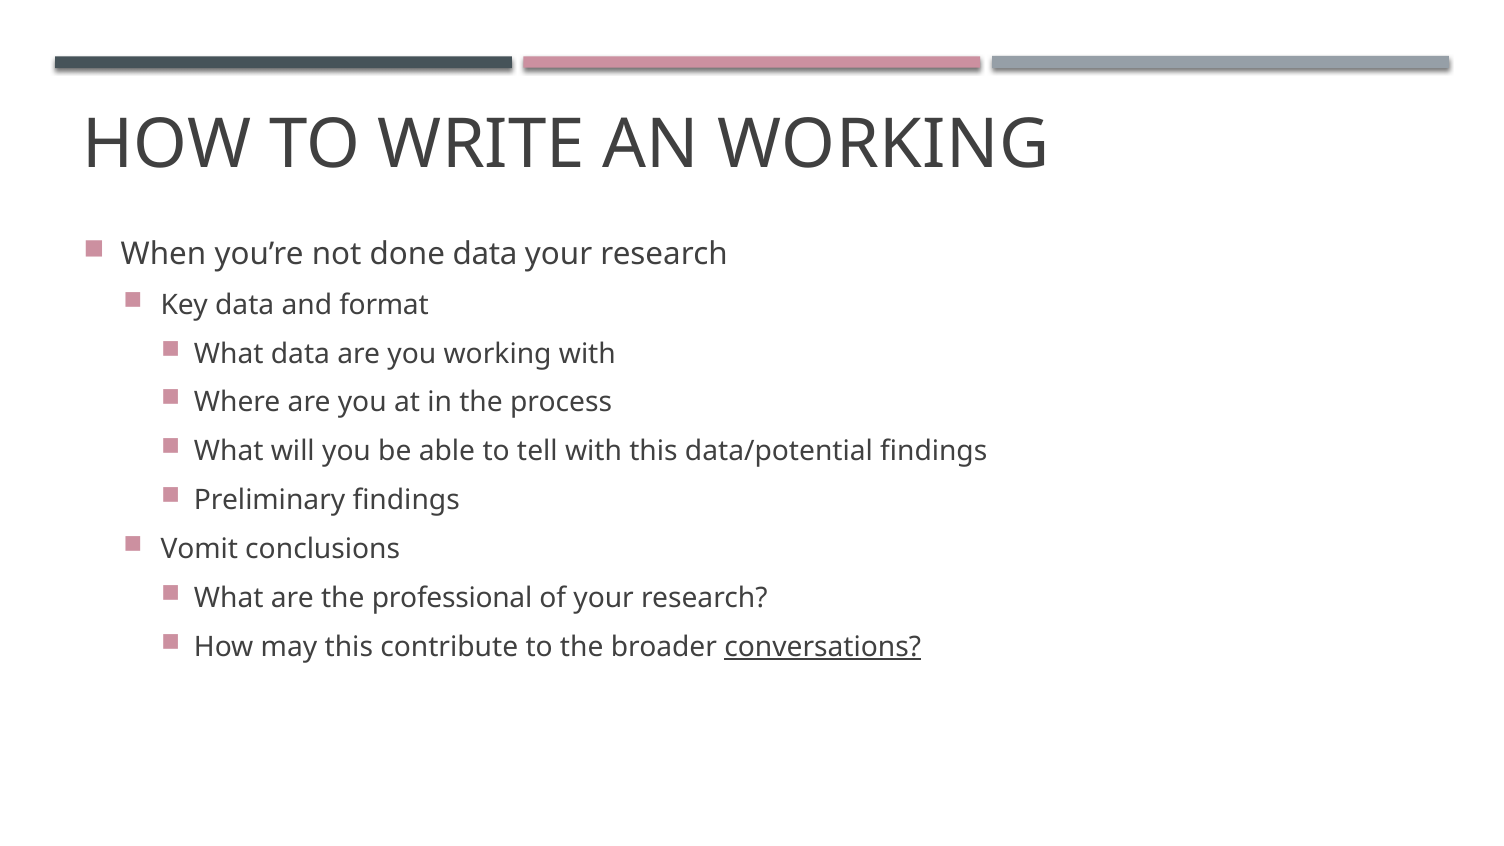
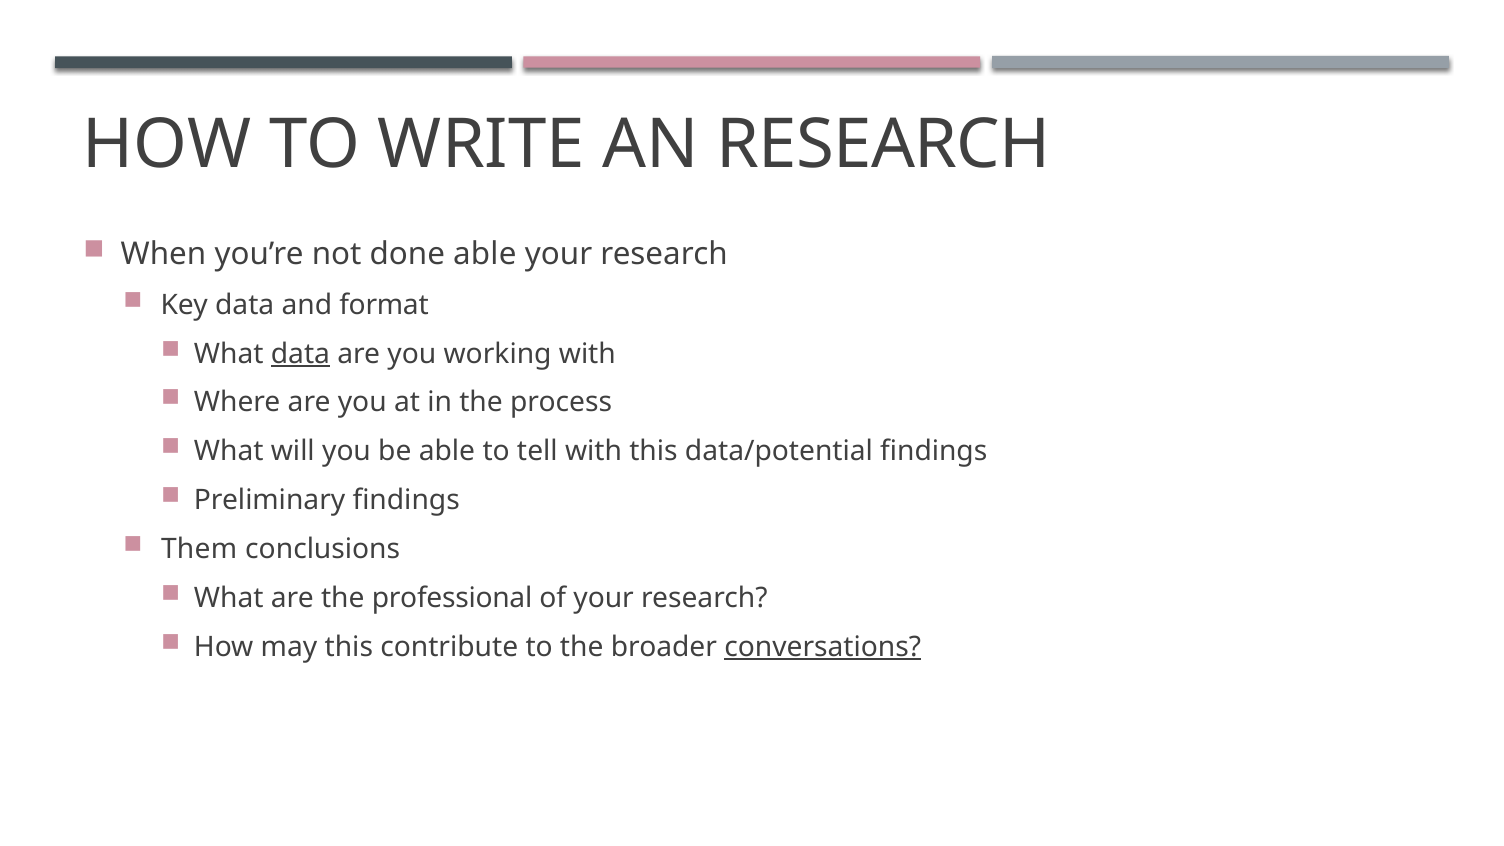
AN WORKING: WORKING -> RESEARCH (884, 144)
done data: data -> able (485, 254)
data underline: none -> present (300, 354)
Vomit: Vomit -> Them (199, 549)
